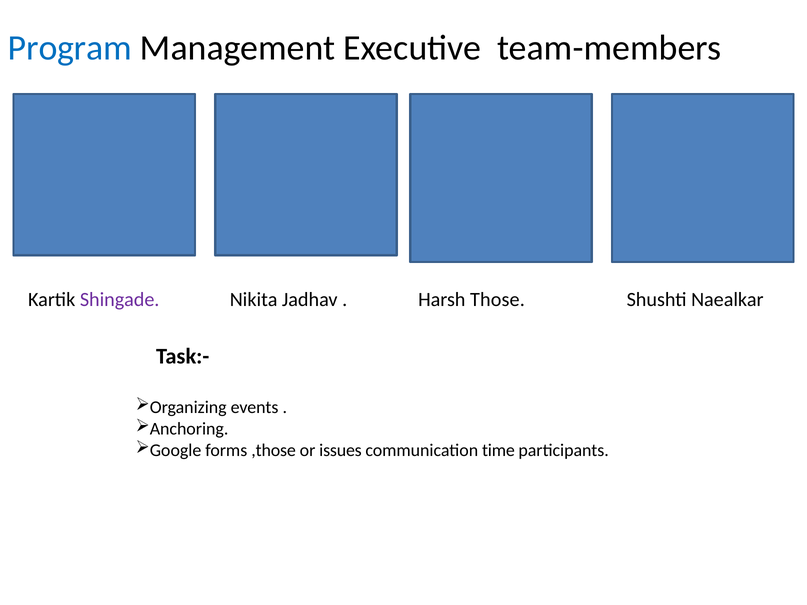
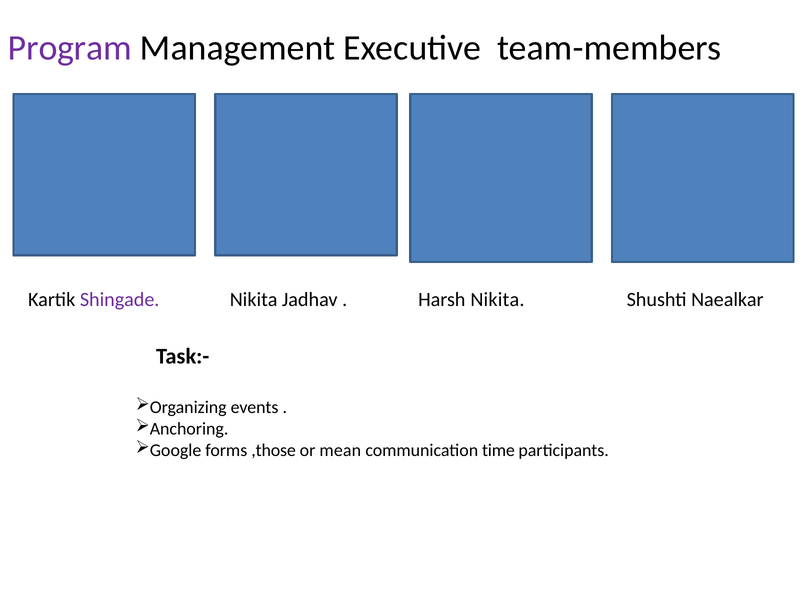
Program colour: blue -> purple (70, 48)
Harsh Those: Those -> Nikita (497, 300)
issues: issues -> mean (340, 451)
